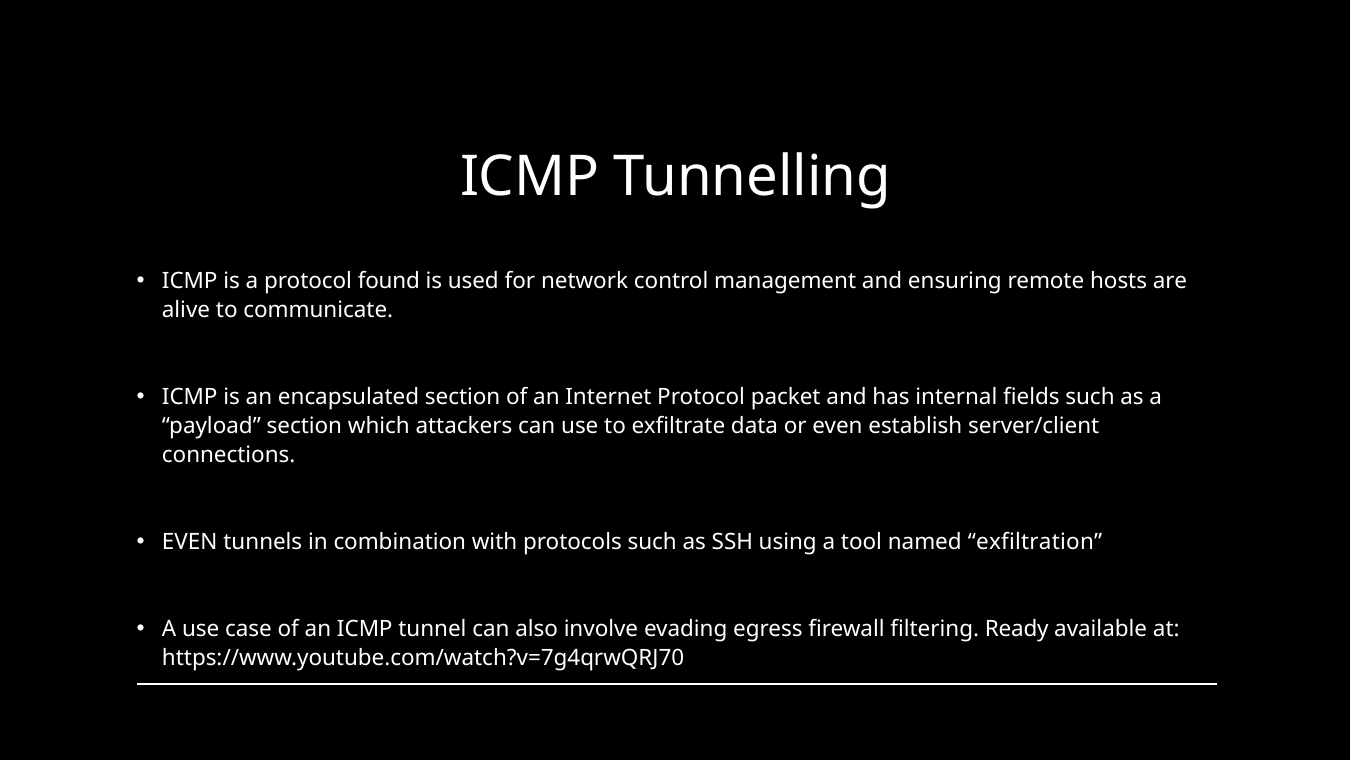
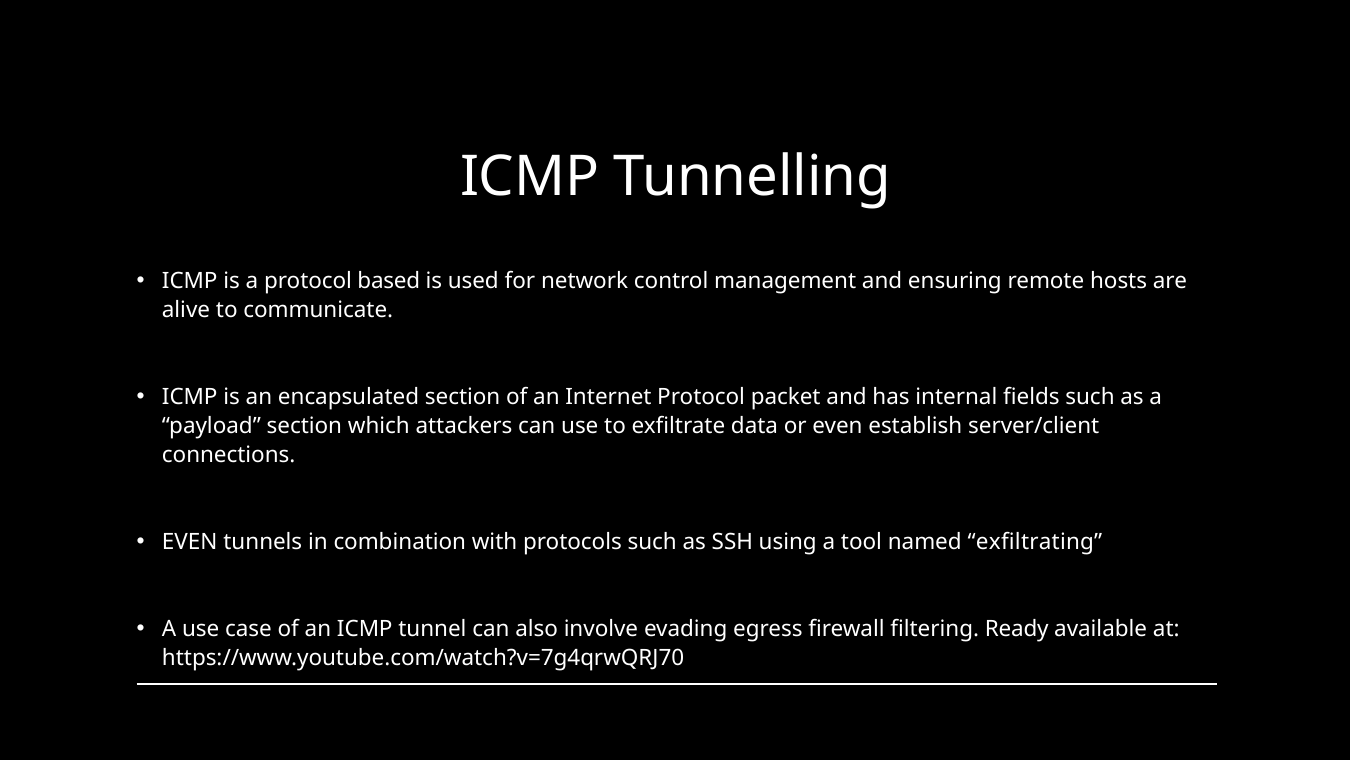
found: found -> based (389, 281)
exfiltration: exfiltration -> exfiltrating (1035, 541)
